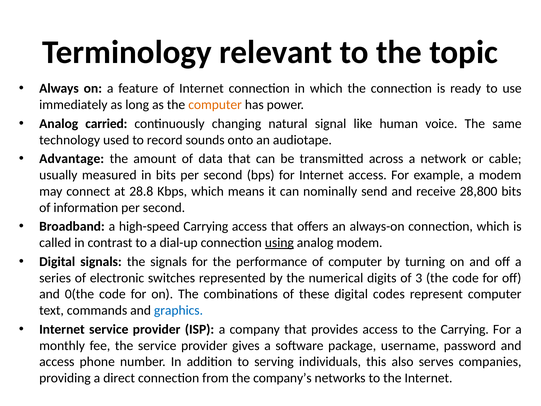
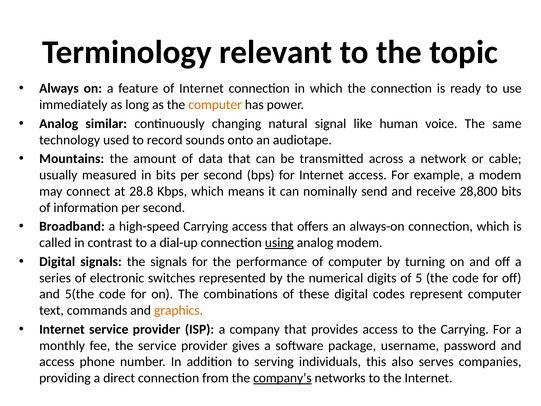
carried: carried -> similar (106, 124)
Advantage: Advantage -> Mountains (72, 159)
3: 3 -> 5 (419, 278)
0(the: 0(the -> 5(the (79, 294)
graphics colour: blue -> orange (178, 310)
company’s underline: none -> present (282, 378)
